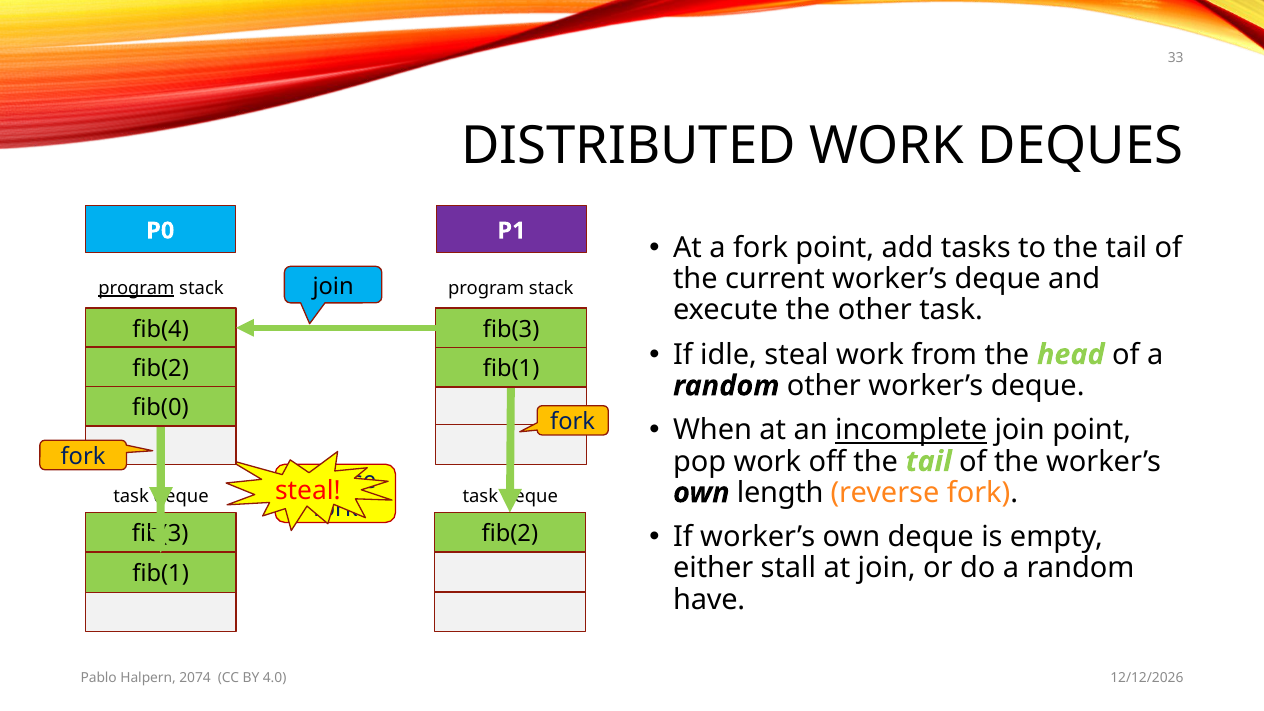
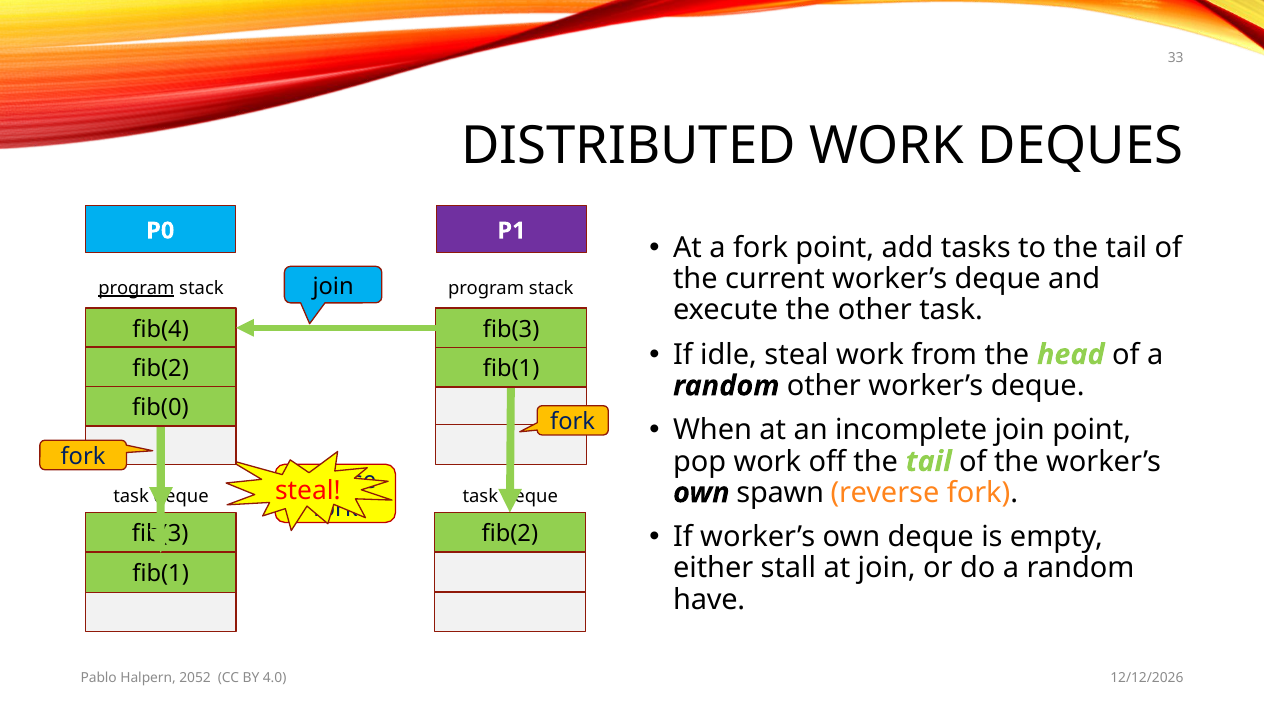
incomplete underline: present -> none (911, 430)
length: length -> spawn (780, 493)
2074: 2074 -> 2052 (195, 678)
